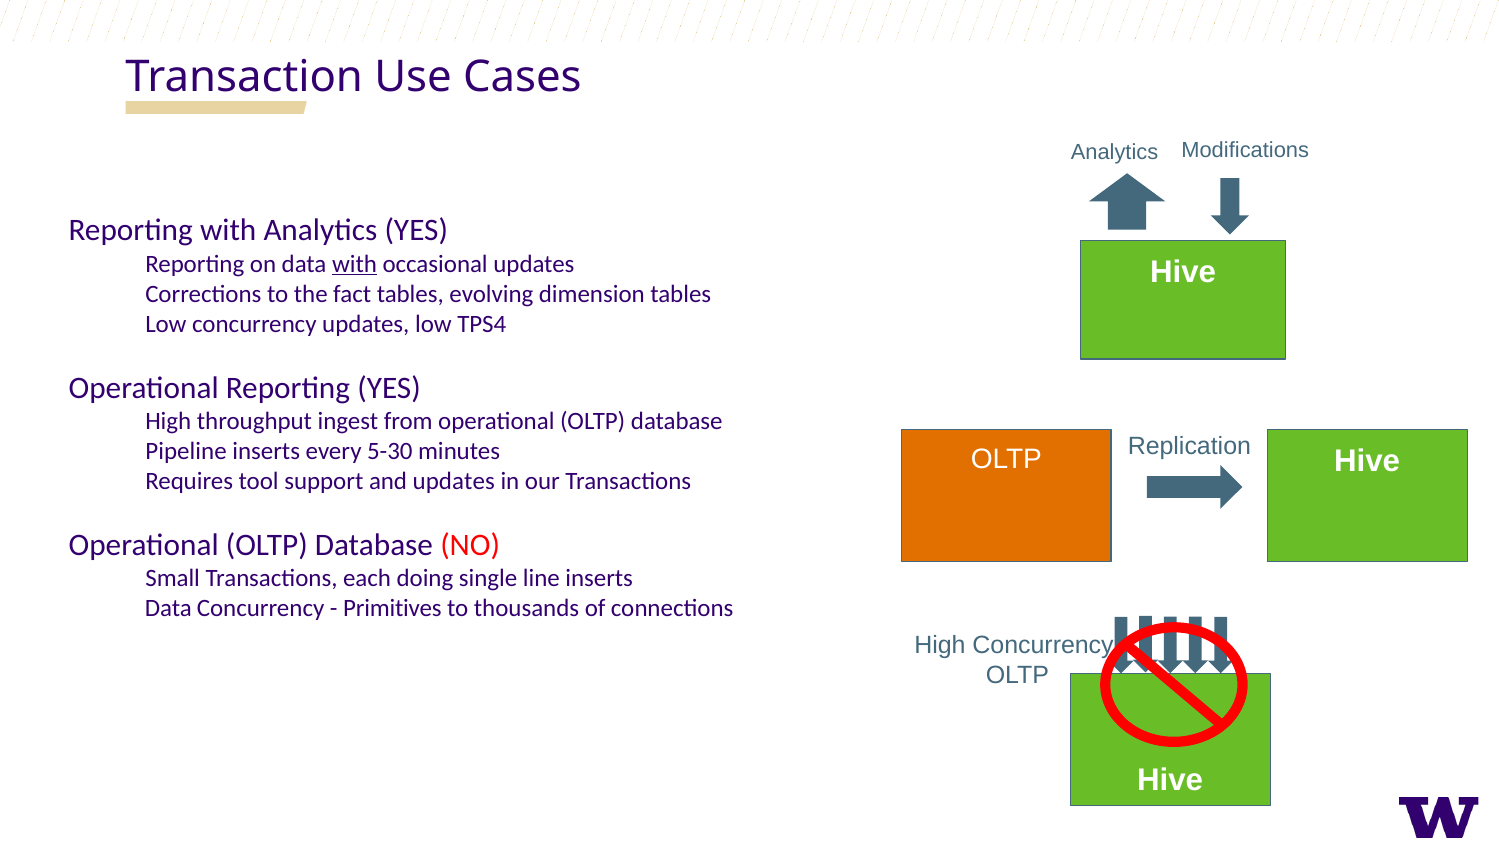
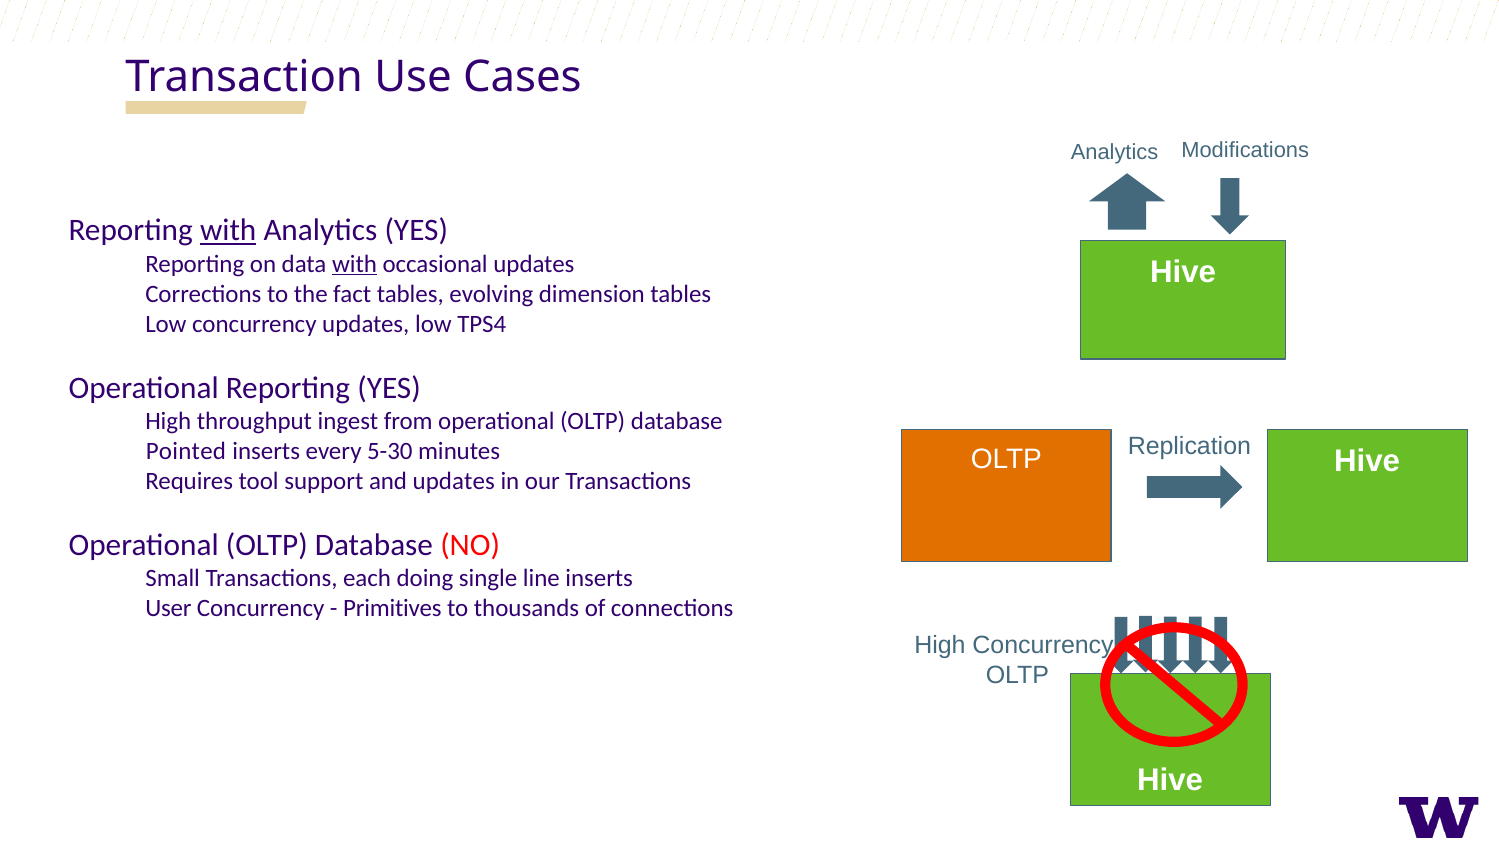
with underline: none -> present (228, 231)
Pipeline: Pipeline -> Pointed (186, 451)
Data: Data -> User (168, 609)
